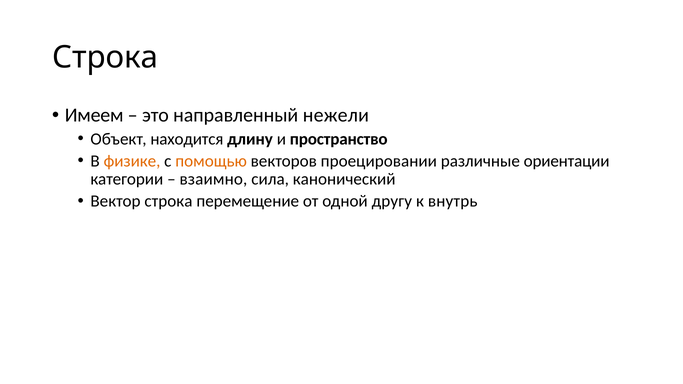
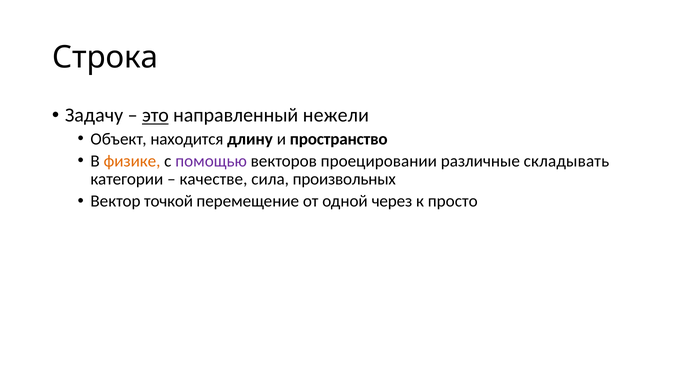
Имеем: Имеем -> Задачу (94, 115)
это underline: none -> present (155, 115)
помощью colour: orange -> purple (211, 161)
ориентации: ориентации -> складывать (566, 161)
взаимно: взаимно -> качестве (213, 179)
канонический: канонический -> произвольных (344, 179)
Вектор строка: строка -> точкой (169, 201)
другу: другу -> через (392, 201)
внутрь: внутрь -> просто (453, 201)
